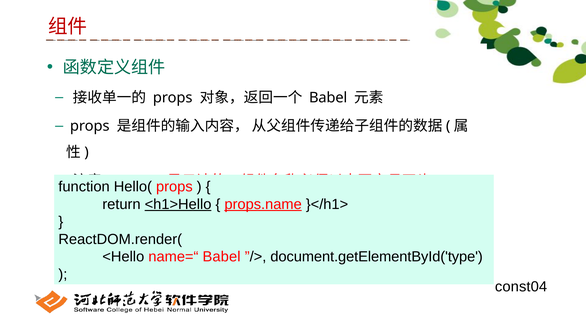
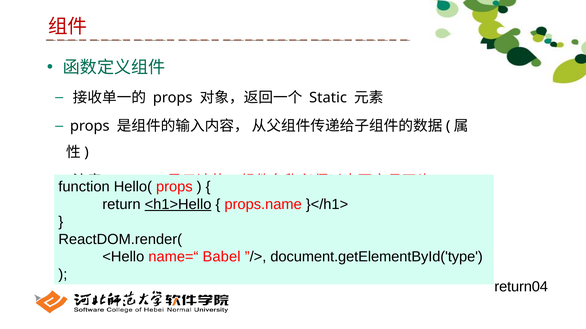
Babel: Babel -> Static (328, 98)
props.name underline: present -> none (263, 205)
const04: const04 -> return04 (521, 287)
